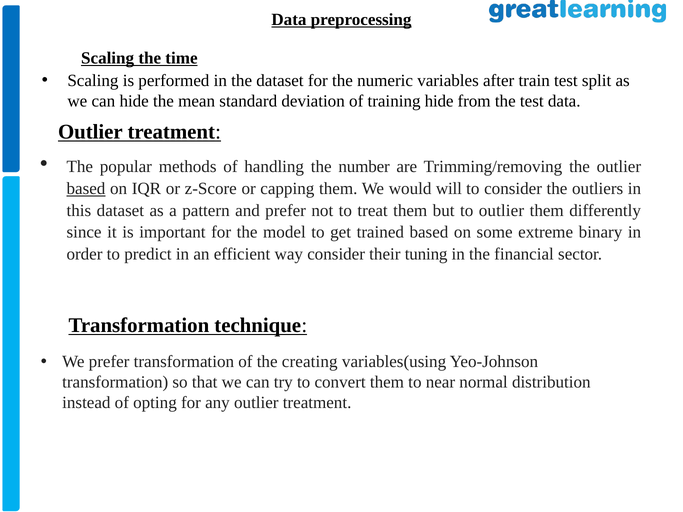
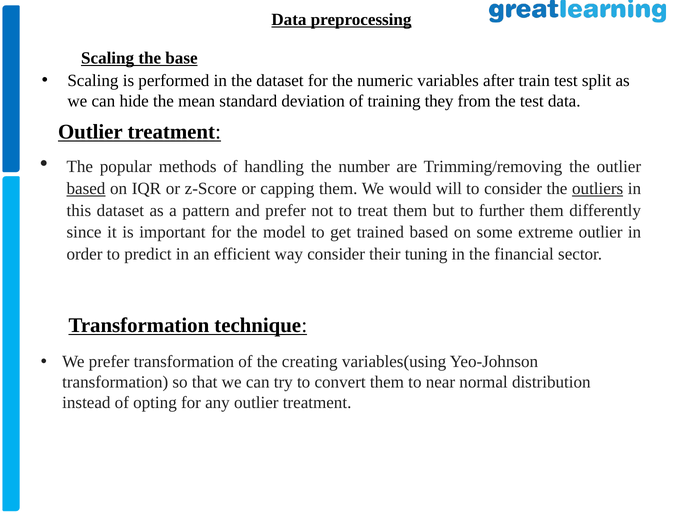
time: time -> base (181, 58)
training hide: hide -> they (439, 101)
outliers underline: none -> present (598, 189)
to outlier: outlier -> further (502, 211)
extreme binary: binary -> outlier (601, 232)
